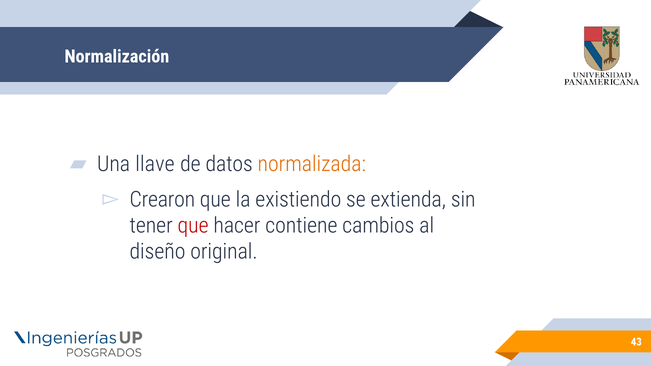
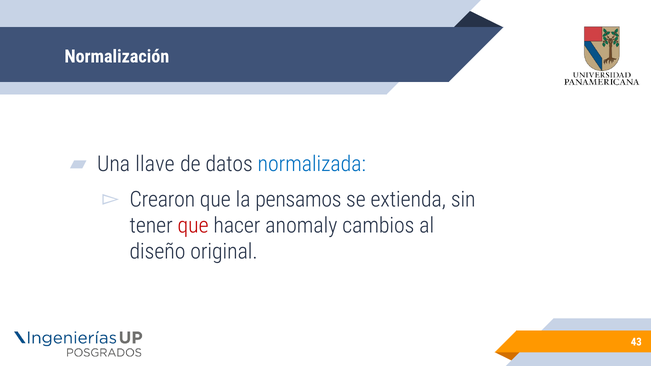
normalizada colour: orange -> blue (312, 164)
existiendo: existiendo -> pensamos (298, 199)
contiene: contiene -> anomaly (301, 226)
